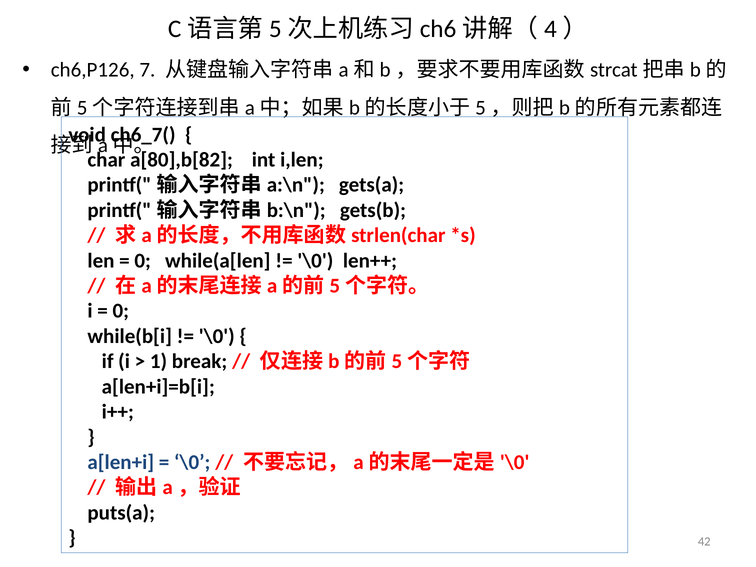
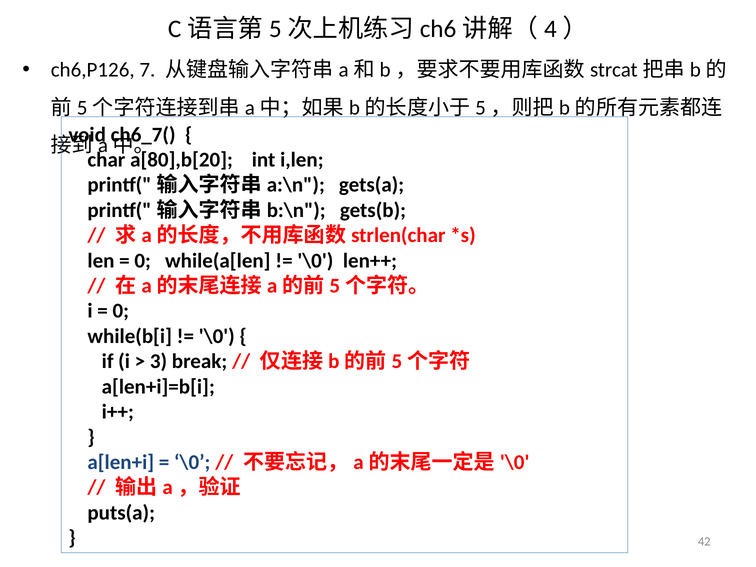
a[80],b[82: a[80],b[82 -> a[80],b[20 (182, 160)
1: 1 -> 3 (158, 361)
